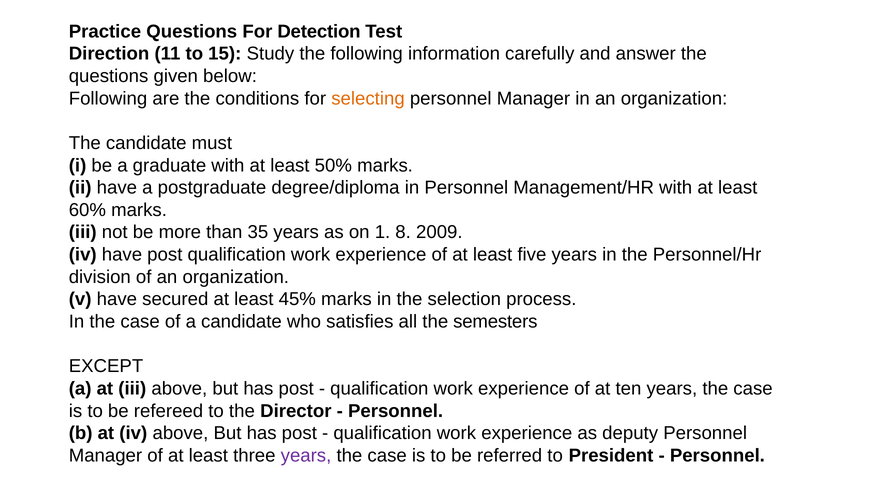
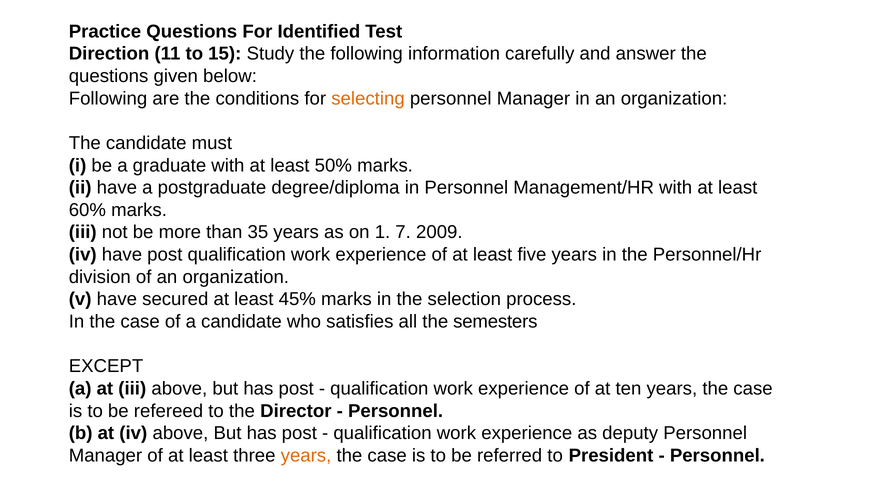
Detection: Detection -> Identified (319, 31)
8: 8 -> 7 (403, 232)
years colour: purple -> orange (306, 455)
